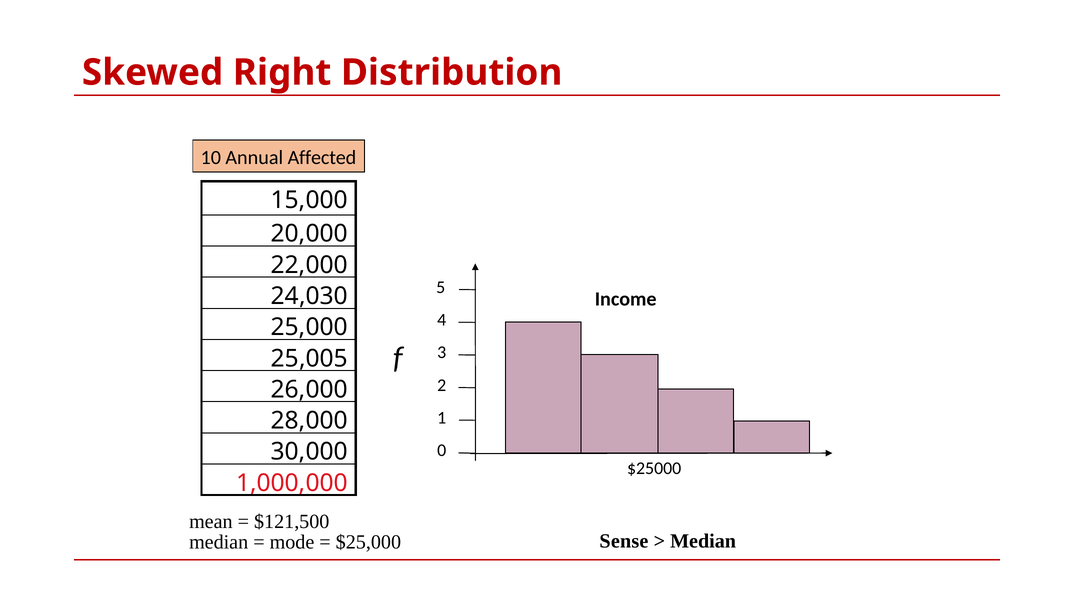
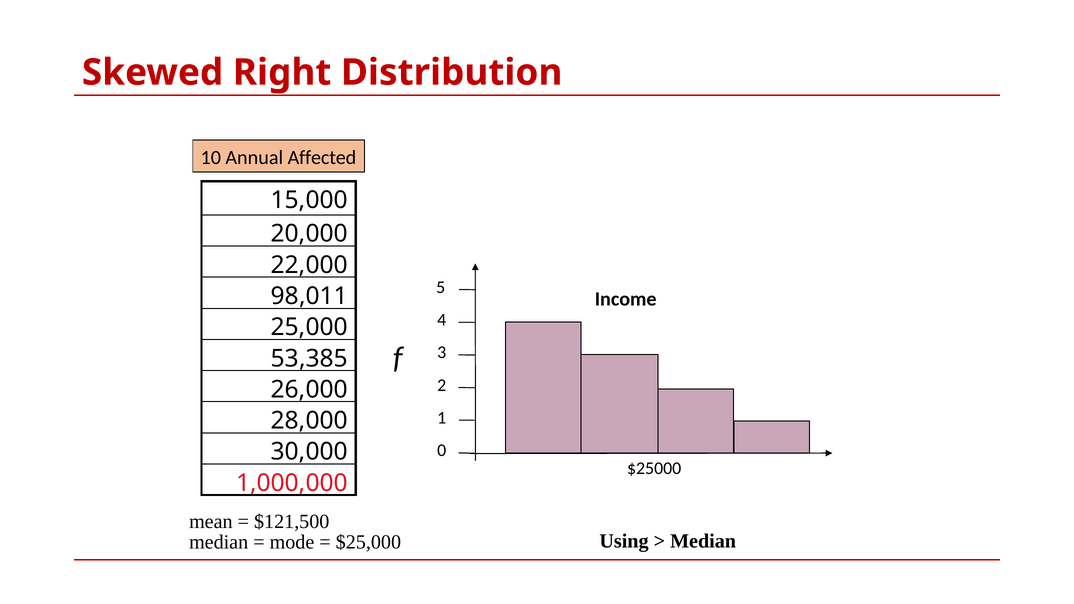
24,030: 24,030 -> 98,011 (309, 296)
25,005: 25,005 -> 53,385 (309, 358)
Sense: Sense -> Using (624, 541)
